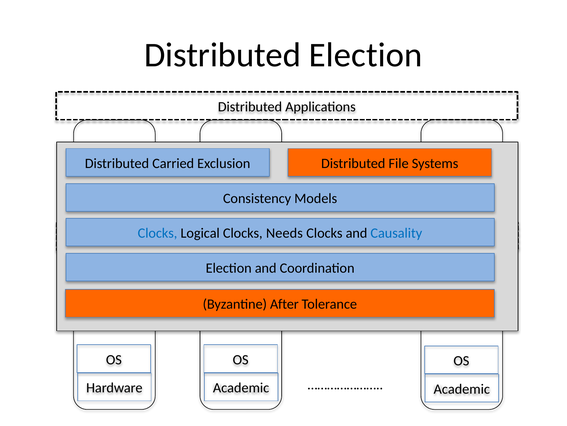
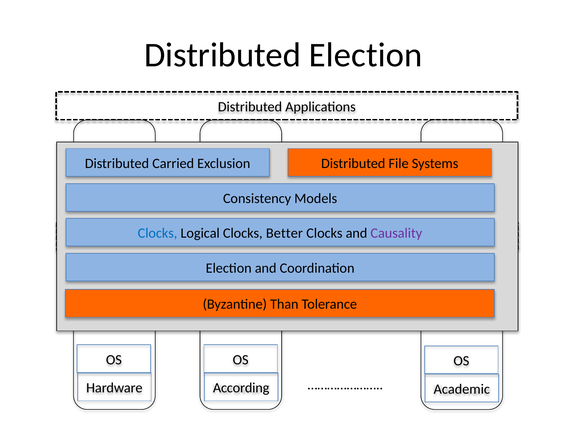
Needs: Needs -> Better (284, 233)
Causality colour: blue -> purple (396, 233)
After: After -> Than (284, 304)
Academic: Academic -> According (241, 387)
